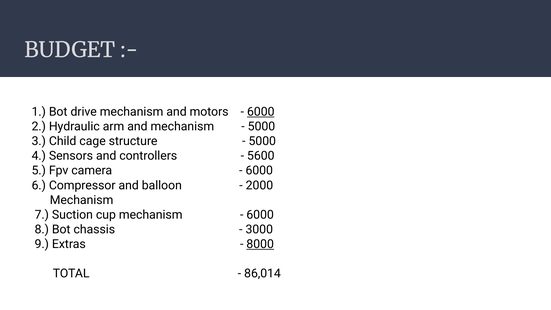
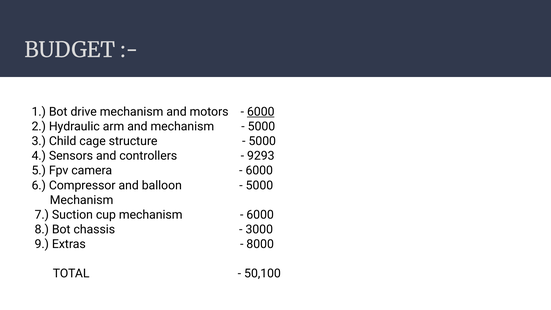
5600: 5600 -> 9293 (261, 156)
2000: 2000 -> 5000 (259, 185)
8000 underline: present -> none (260, 244)
86,014: 86,014 -> 50,100 (263, 273)
